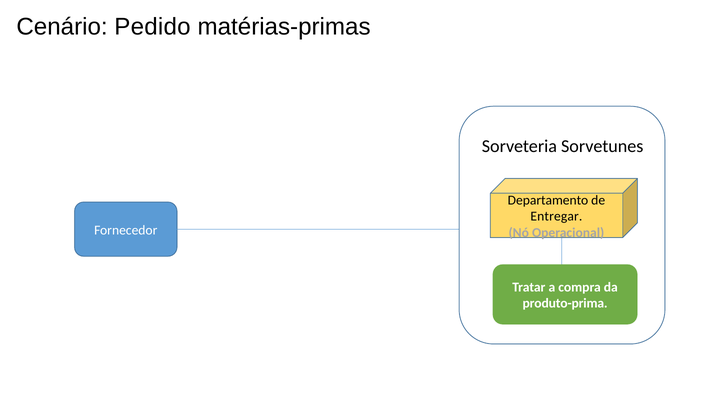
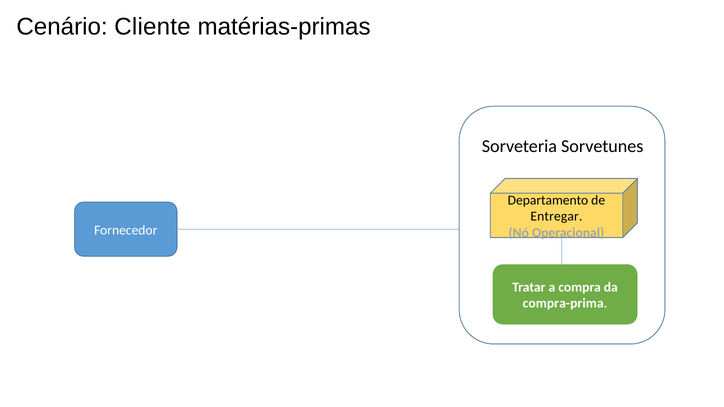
Pedido: Pedido -> Cliente (153, 27)
produto-prima: produto-prima -> compra-prima (565, 304)
